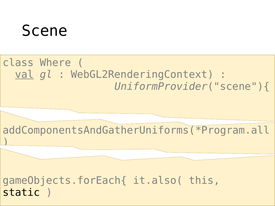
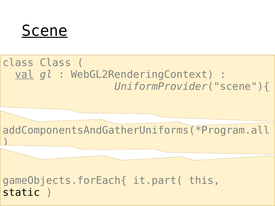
Scene underline: none -> present (45, 31)
class Where: Where -> Class (55, 63)
it.also(: it.also( -> it.part( (158, 181)
